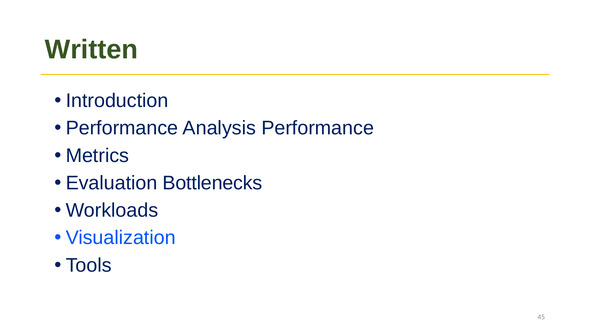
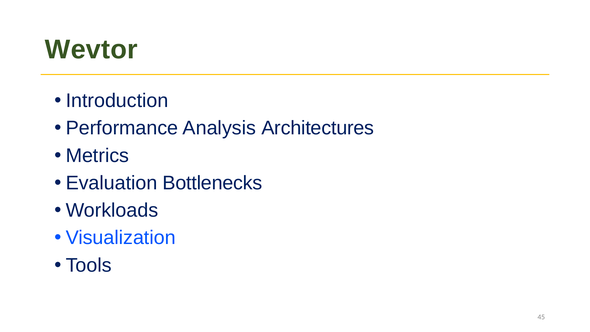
Written: Written -> Wevtor (91, 50)
Analysis Performance: Performance -> Architectures (318, 128)
